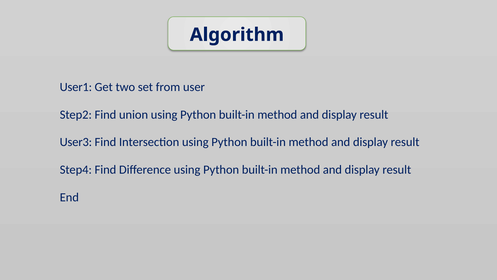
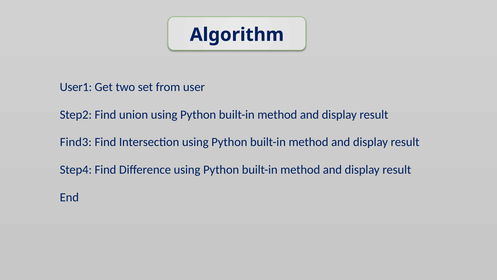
User3: User3 -> Find3 (76, 142)
